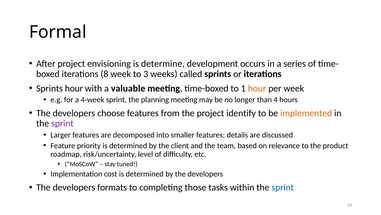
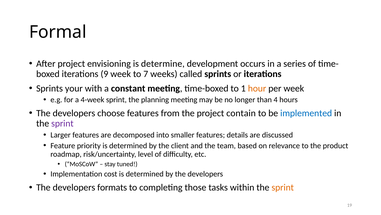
8: 8 -> 9 (104, 74)
3: 3 -> 7 (146, 74)
Sprints hour: hour -> your (74, 88)
valuable: valuable -> constant (128, 88)
identify: identify -> contain (241, 113)
implemented colour: orange -> blue (306, 113)
sprint colour: blue -> orange (283, 187)
